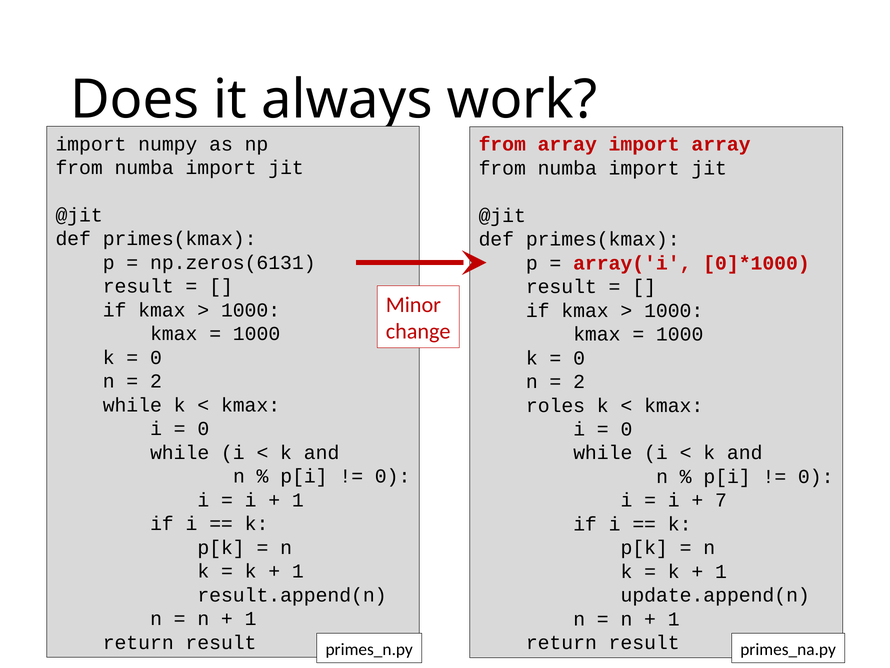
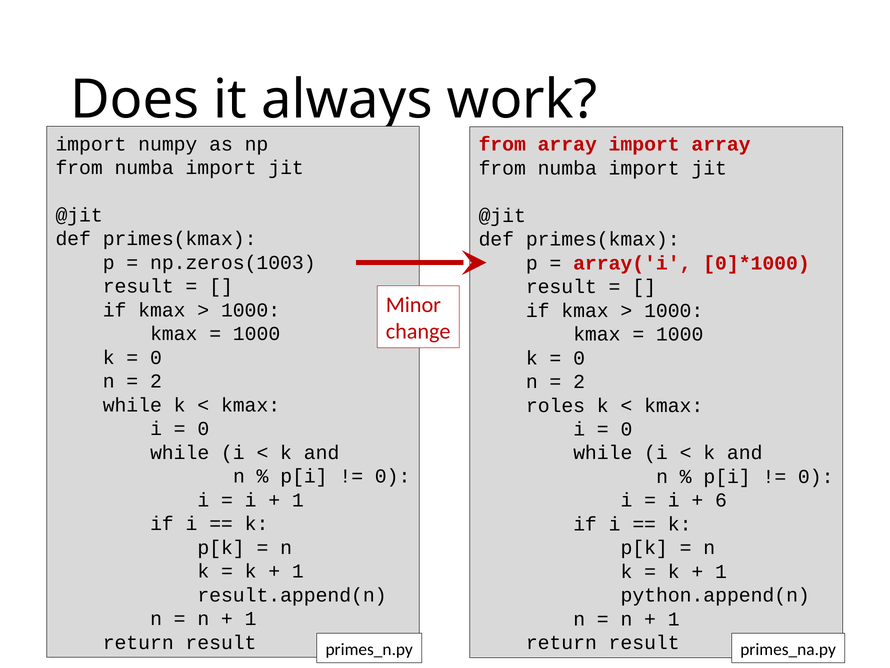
np.zeros(6131: np.zeros(6131 -> np.zeros(1003 (233, 262)
7: 7 -> 6 (721, 500)
update.append(n: update.append(n -> python.append(n (715, 595)
